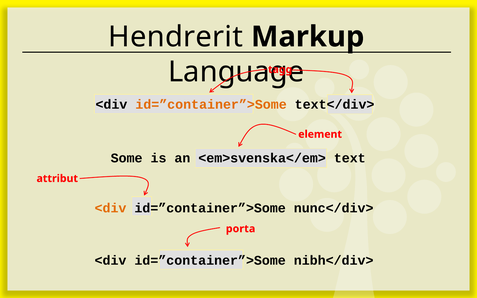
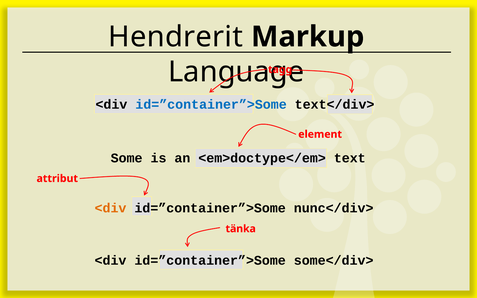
id=”container”>Some colour: orange -> blue (211, 104)
<em>svenska</em>: <em>svenska</em> -> <em>doctype</em> (262, 158)
porta: porta -> tänka (241, 229)
nibh</div>: nibh</div> -> some</div> (334, 261)
